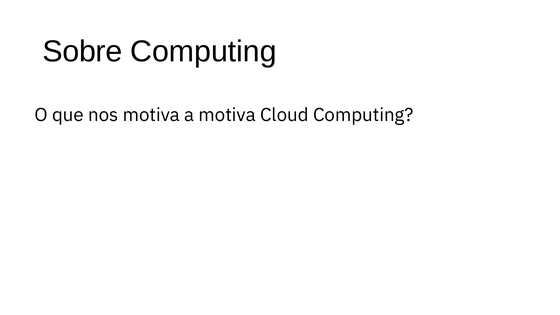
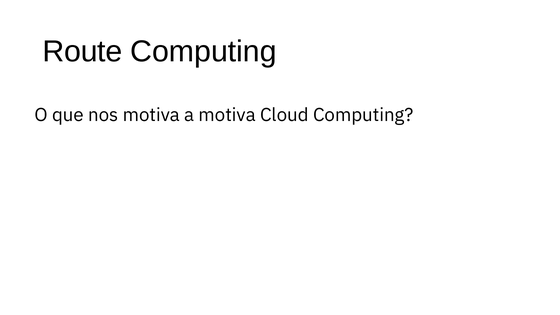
Sobre: Sobre -> Route (82, 51)
